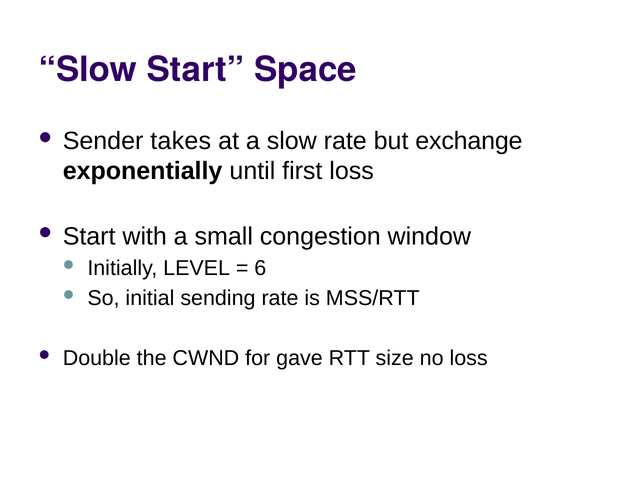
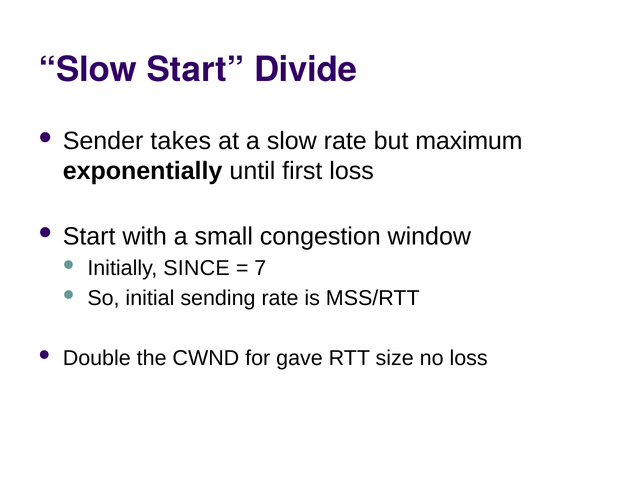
Space: Space -> Divide (306, 70)
exchange: exchange -> maximum (469, 141)
LEVEL: LEVEL -> SINCE (196, 268)
6: 6 -> 7 (260, 268)
